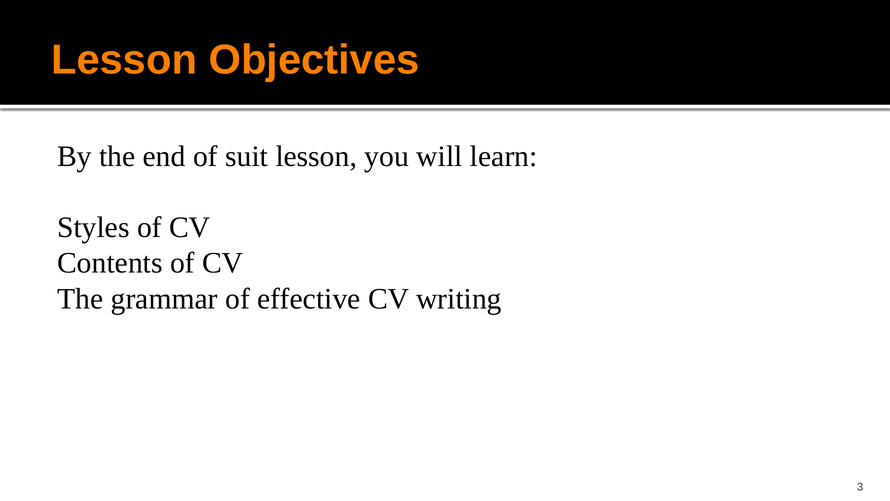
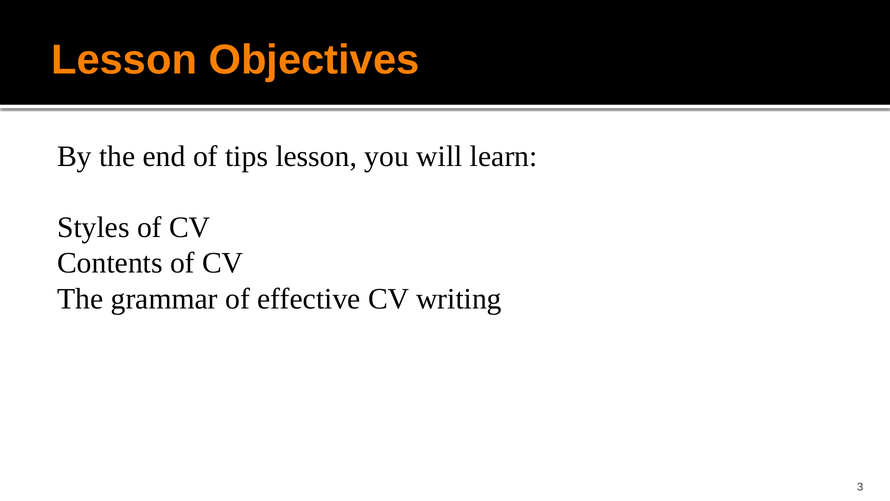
suit: suit -> tips (247, 156)
